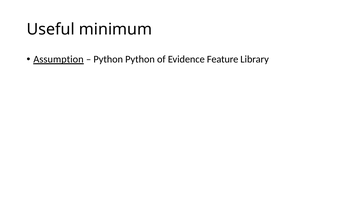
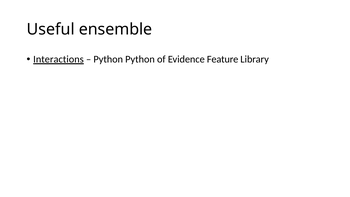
minimum: minimum -> ensemble (116, 29)
Assumption: Assumption -> Interactions (58, 59)
